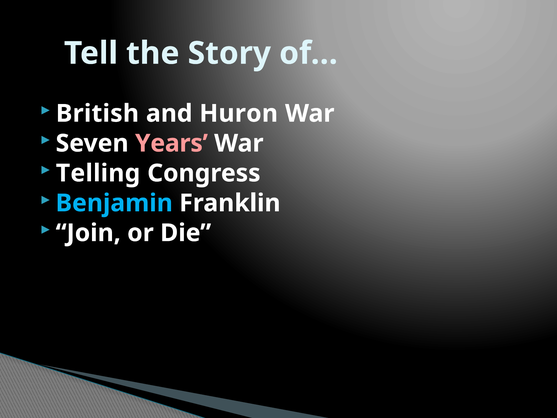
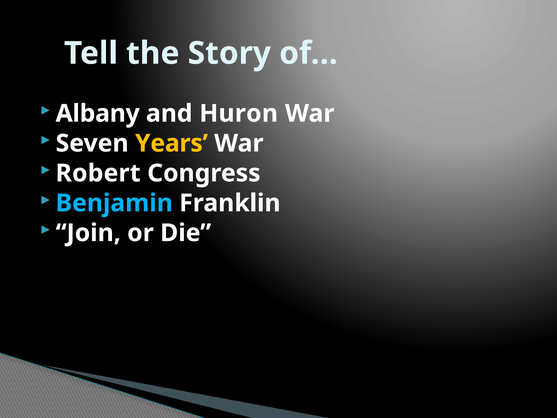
British: British -> Albany (98, 113)
Years colour: pink -> yellow (171, 143)
Telling: Telling -> Robert (98, 173)
